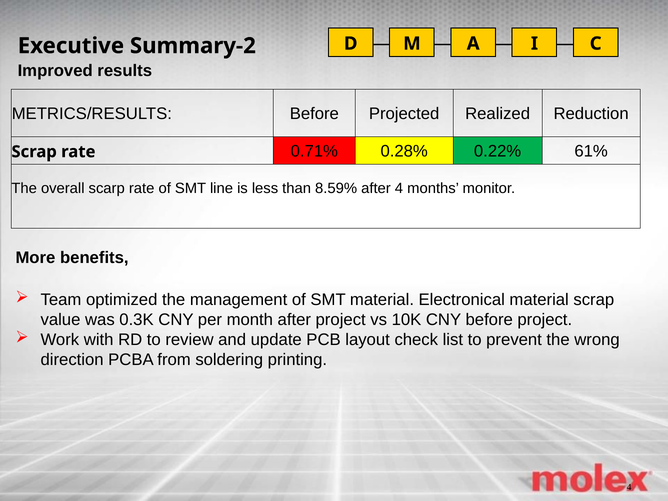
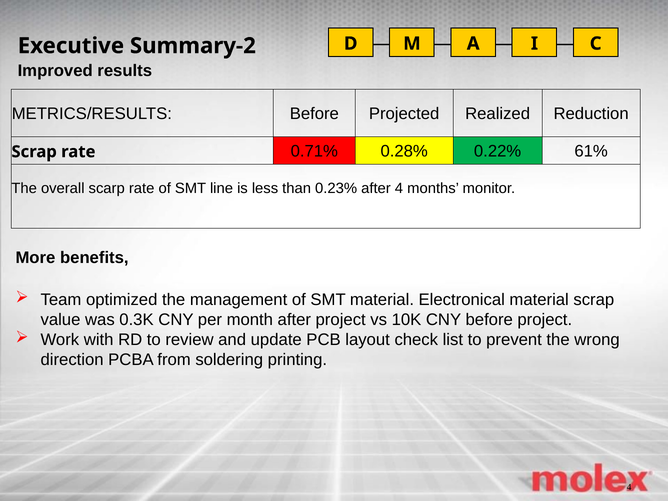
8.59%: 8.59% -> 0.23% (336, 188)
